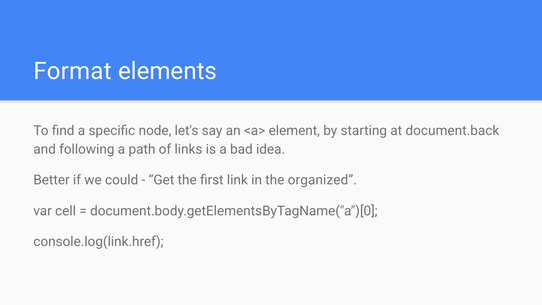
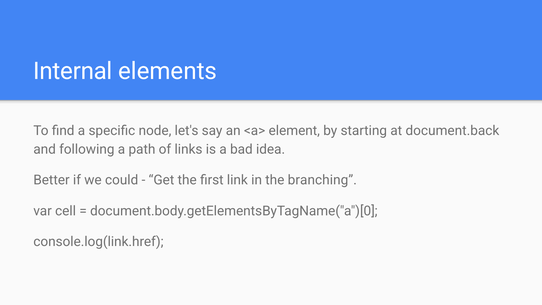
Format: Format -> Internal (73, 71)
organized: organized -> branching (322, 180)
